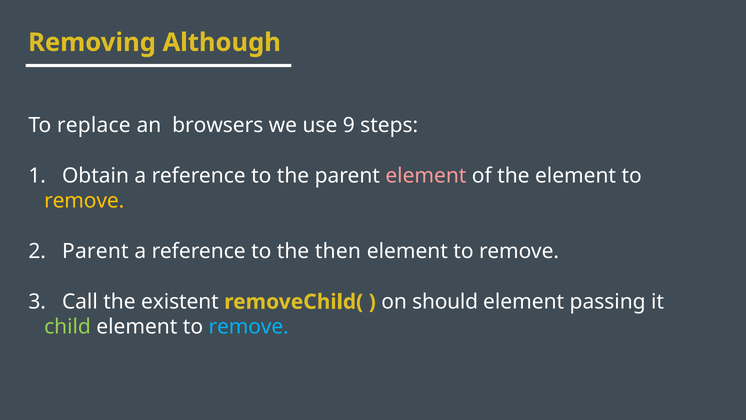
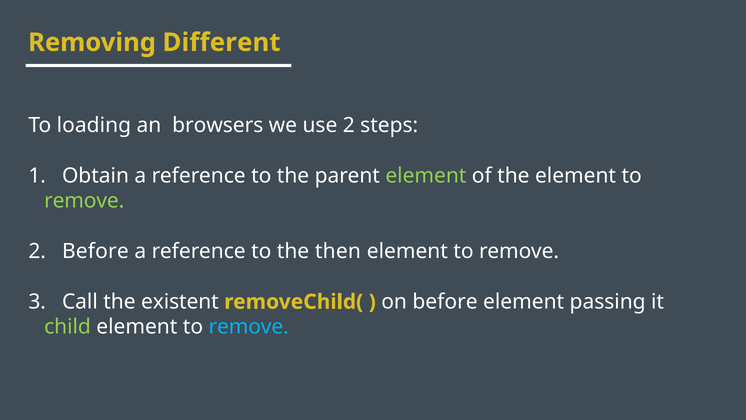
Although: Although -> Different (222, 42)
replace: replace -> loading (94, 125)
use 9: 9 -> 2 (349, 125)
element colour: pink -> light green (426, 176)
remove colour: yellow -> light green (84, 201)
2 Parent: Parent -> Before (95, 251)
on should: should -> before (445, 302)
